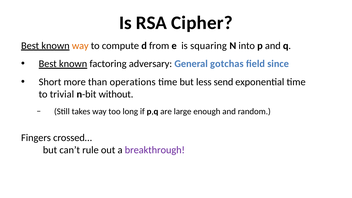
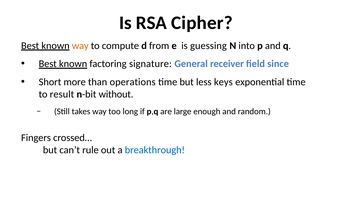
squaring: squaring -> guessing (208, 46)
adversary: adversary -> signature (150, 64)
gotchas: gotchas -> receiver (227, 64)
send: send -> keys (223, 82)
trivial: trivial -> result (62, 94)
breakthrough colour: purple -> blue (155, 150)
